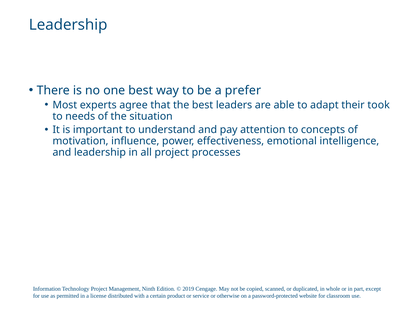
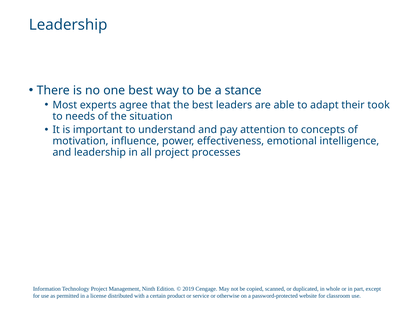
prefer: prefer -> stance (243, 90)
